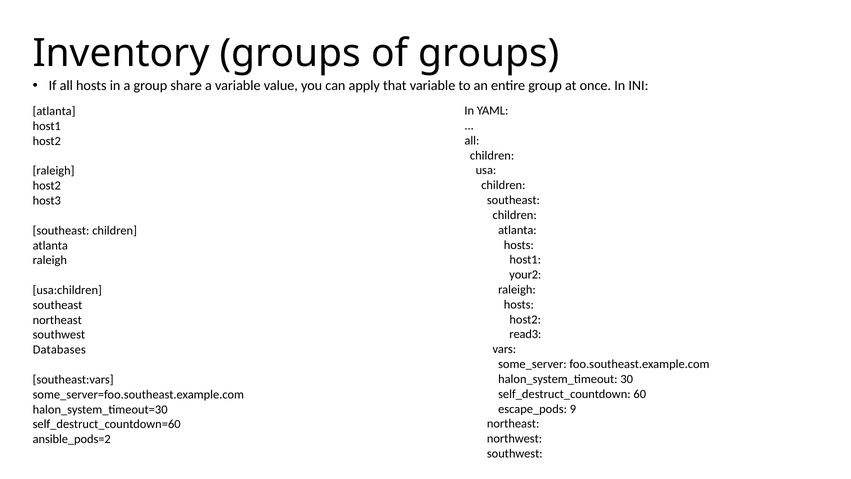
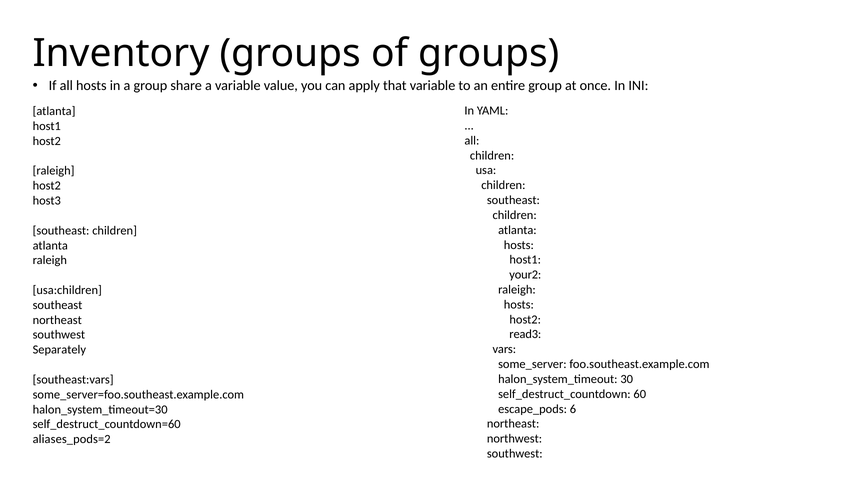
Databases: Databases -> Separately (59, 350)
9: 9 -> 6 (573, 409)
ansible_pods=2: ansible_pods=2 -> aliases_pods=2 (72, 439)
